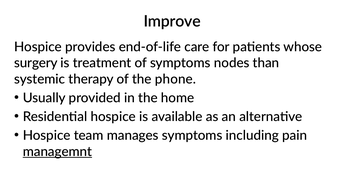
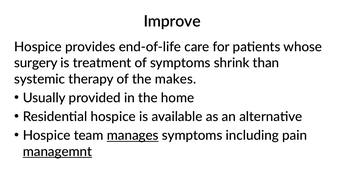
nodes: nodes -> shrink (232, 63)
phone: phone -> makes (176, 79)
manages underline: none -> present (133, 136)
